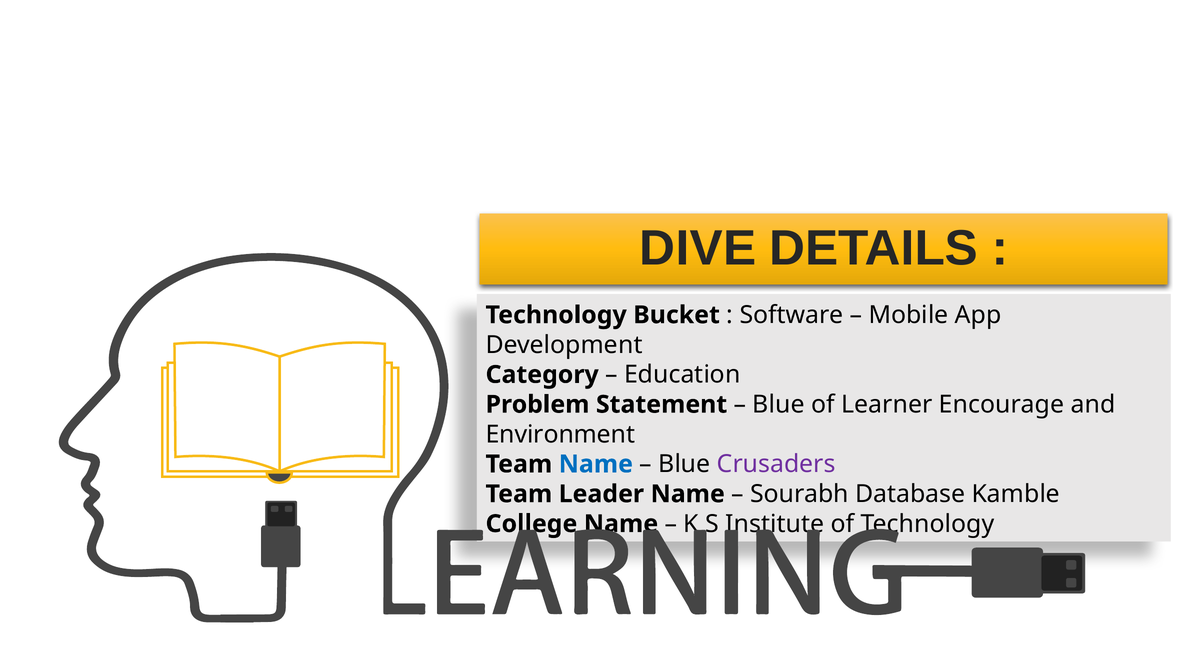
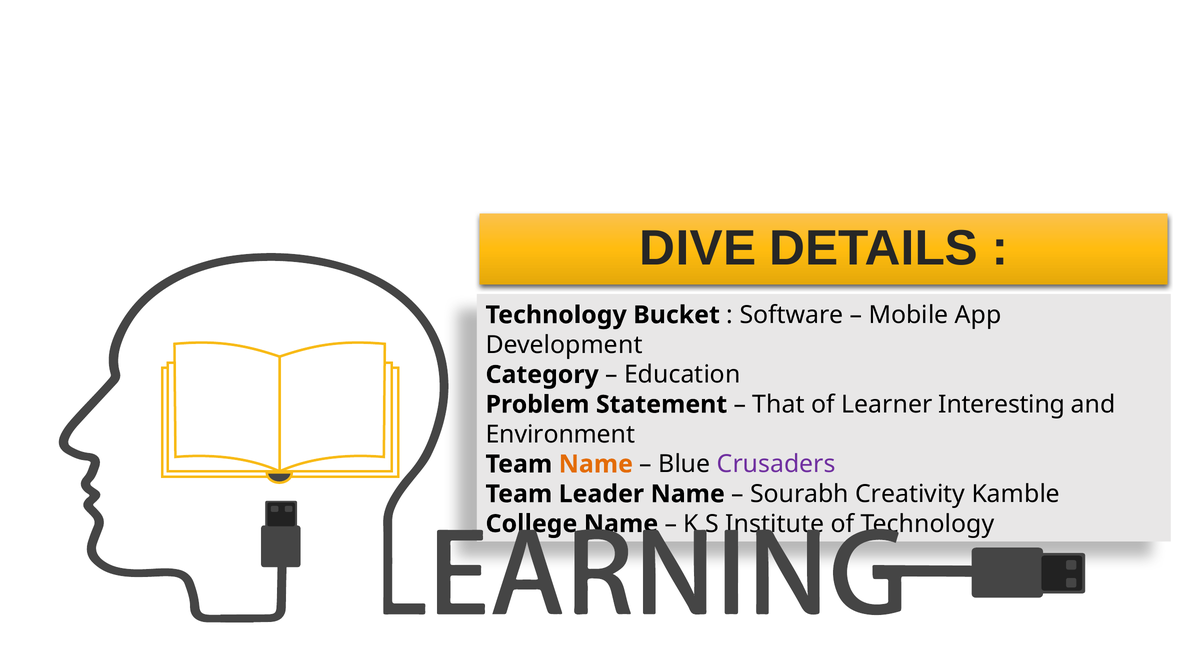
Blue: Blue -> That (779, 405)
Encourage: Encourage -> Interesting (1002, 405)
Name colour: blue -> orange (596, 464)
Database: Database -> Creativity (910, 494)
